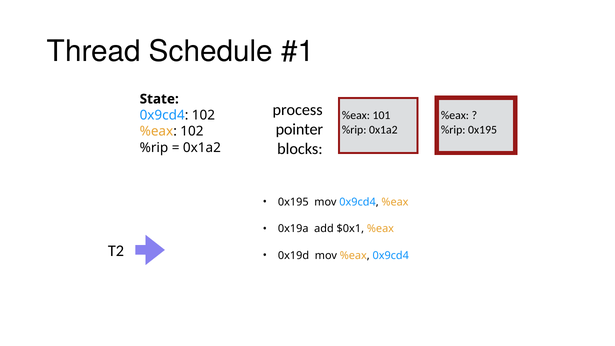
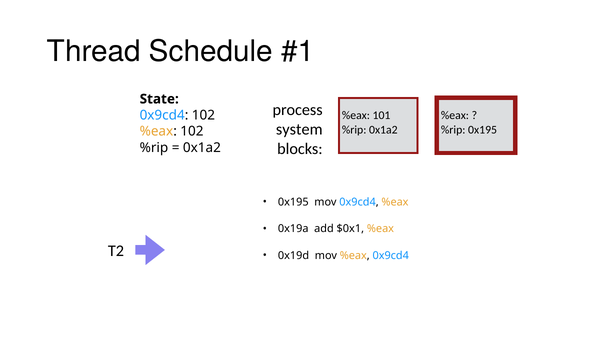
pointer: pointer -> system (299, 129)
